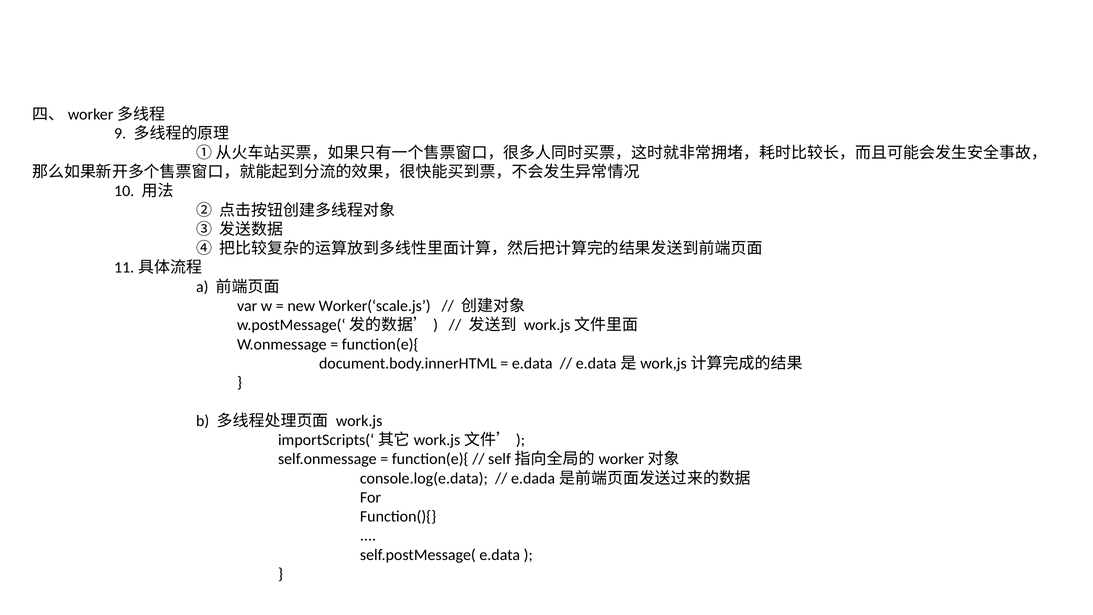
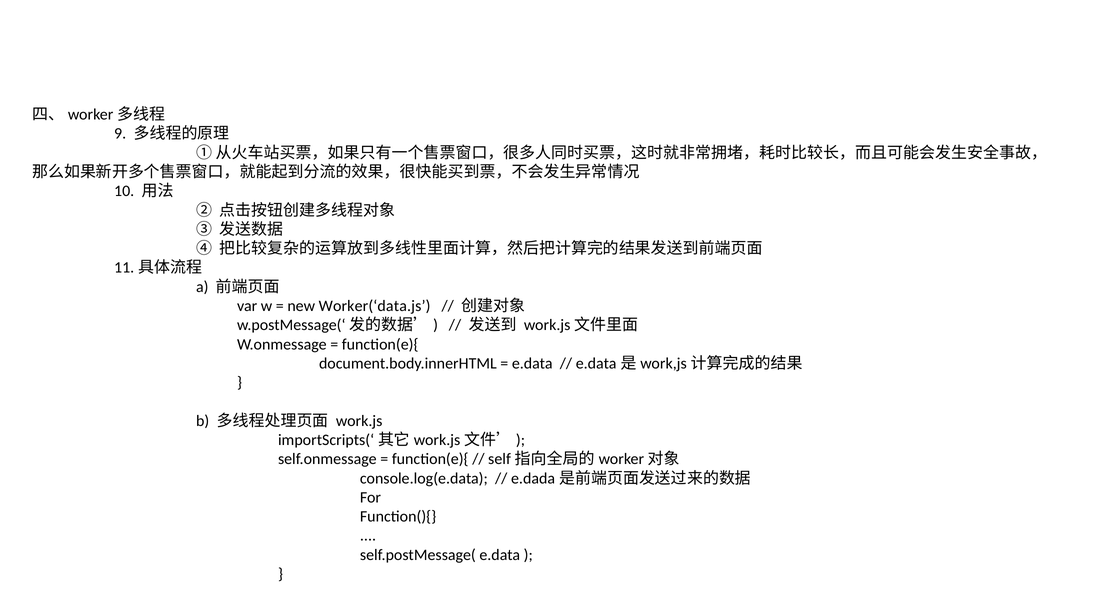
Worker(‘scale.js: Worker(‘scale.js -> Worker(‘data.js (375, 306)
